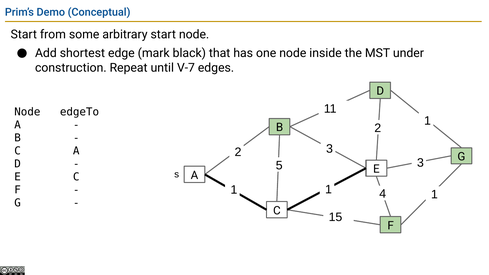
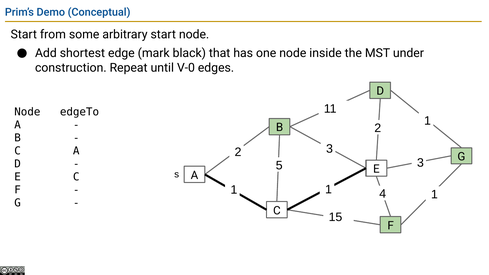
V-7: V-7 -> V-0 (186, 68)
